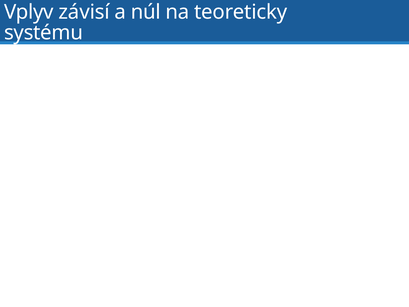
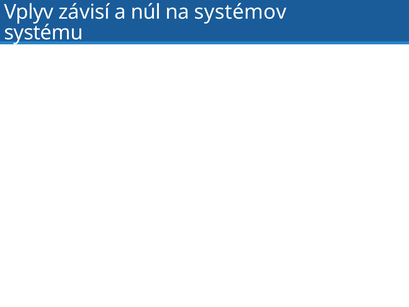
teoreticky: teoreticky -> systémov (240, 12)
